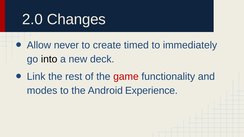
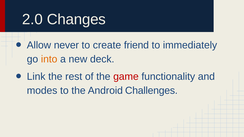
timed: timed -> friend (136, 45)
into colour: black -> orange (49, 59)
Experience: Experience -> Challenges (151, 91)
